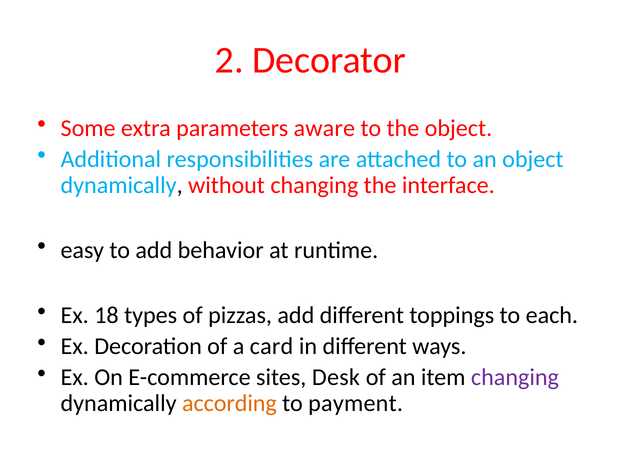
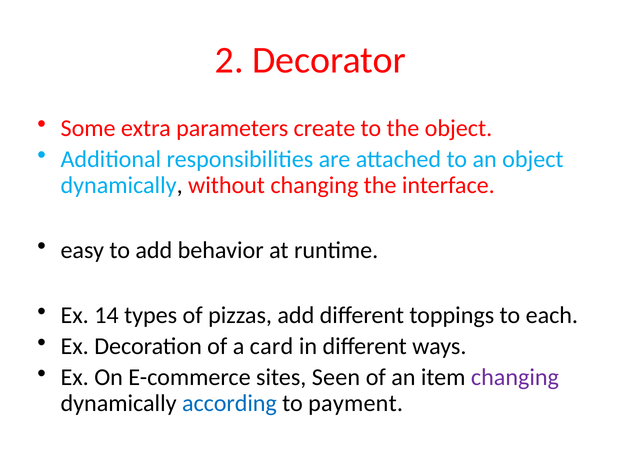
aware: aware -> create (324, 128)
18: 18 -> 14 (106, 315)
Desk: Desk -> Seen (336, 377)
according colour: orange -> blue (229, 403)
